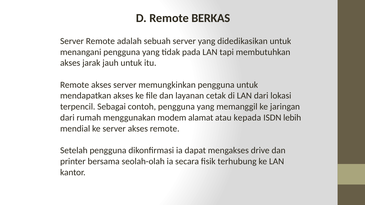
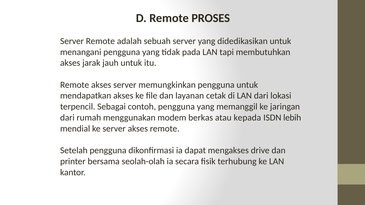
BERKAS: BERKAS -> PROSES (211, 18)
alamat: alamat -> berkas (201, 118)
